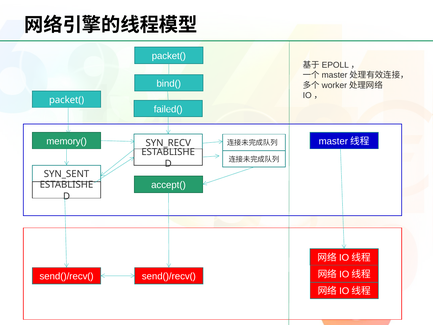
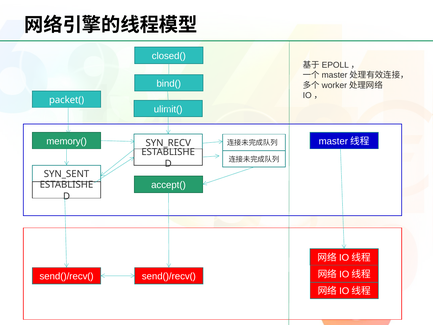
packet(: packet( -> closed( (169, 56)
failed(: failed( -> ulimit( (168, 109)
